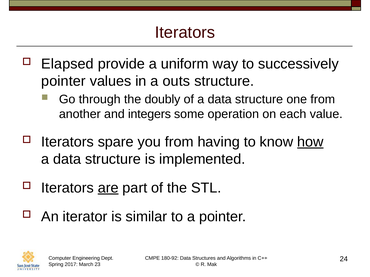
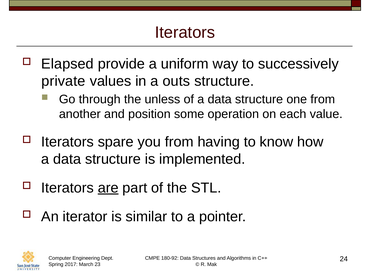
pointer: pointer -> private (63, 81)
doubly: doubly -> unless (162, 100)
integers: integers -> position (149, 114)
how underline: present -> none (310, 142)
